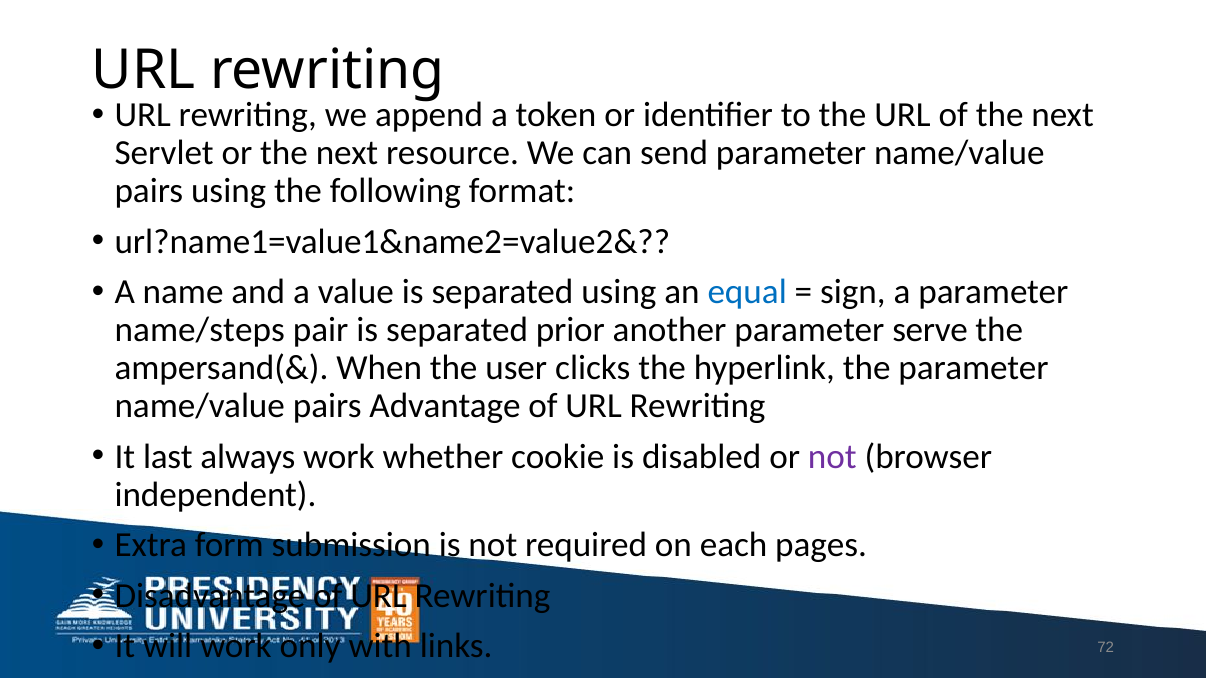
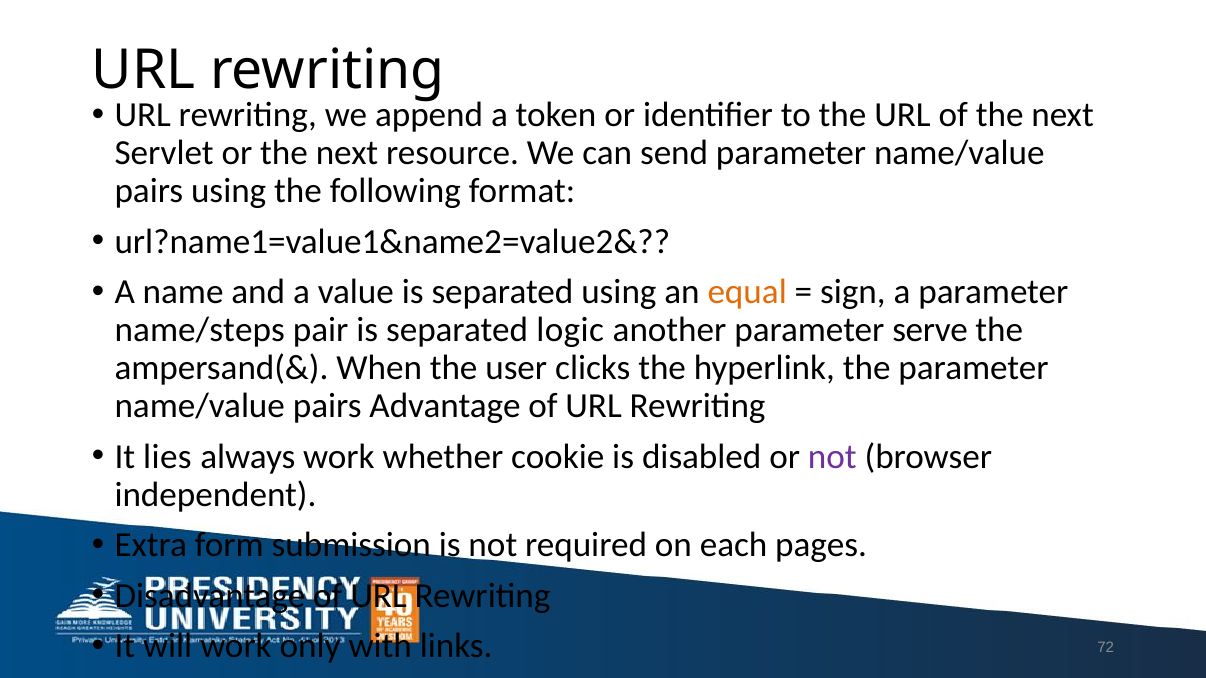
equal colour: blue -> orange (747, 292)
prior: prior -> logic (570, 330)
last: last -> lies (167, 457)
